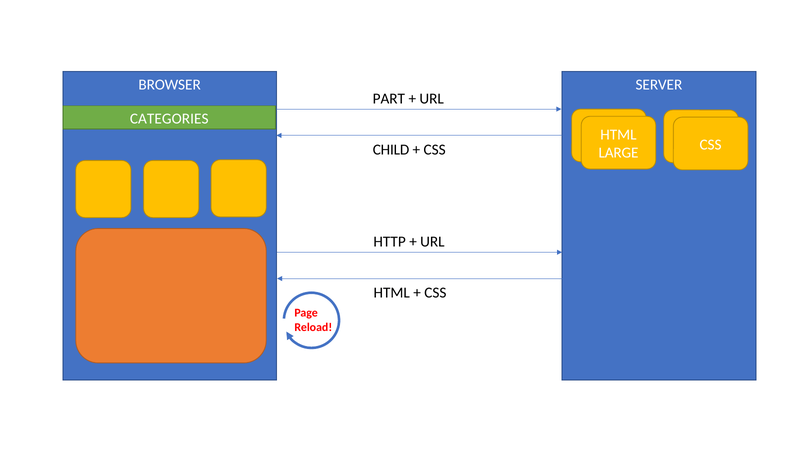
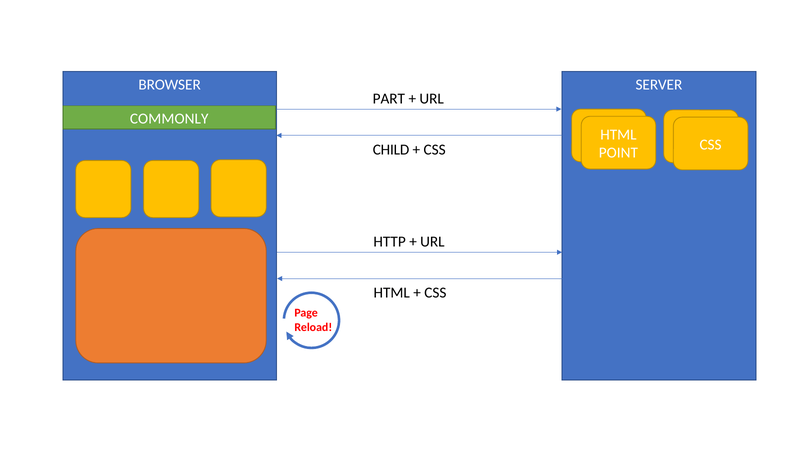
CATEGORIES: CATEGORIES -> COMMONLY (169, 118)
LARGE: LARGE -> POINT (618, 153)
